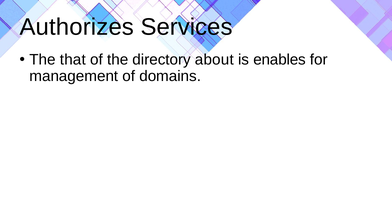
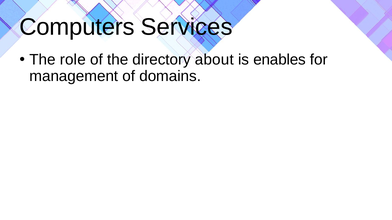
Authorizes: Authorizes -> Computers (77, 27)
that: that -> role (73, 60)
